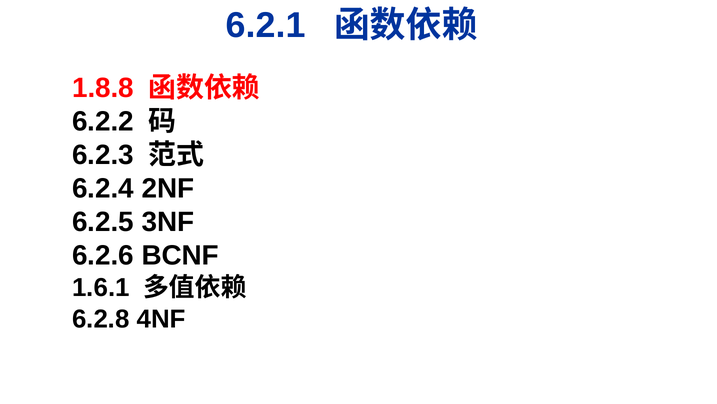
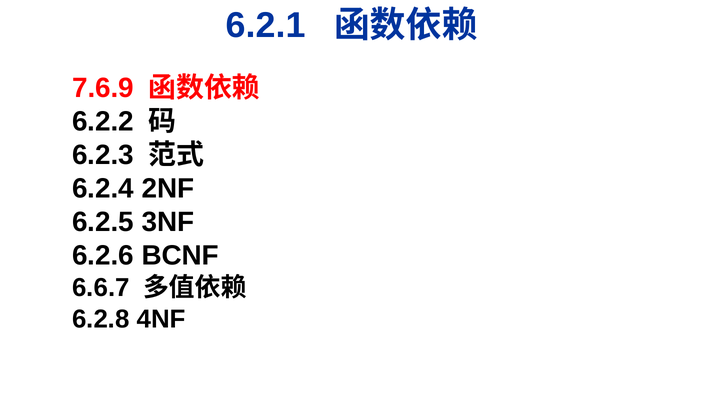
1.8.8: 1.8.8 -> 7.6.9 (103, 88)
1.6.1: 1.6.1 -> 6.6.7 (101, 287)
